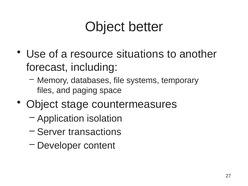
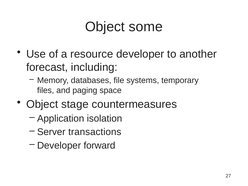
better: better -> some (146, 27)
resource situations: situations -> developer (140, 54)
content: content -> forward (99, 146)
